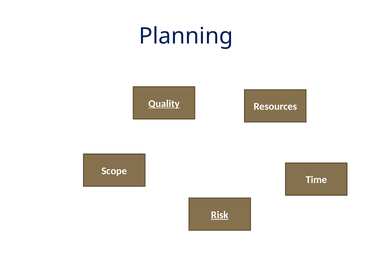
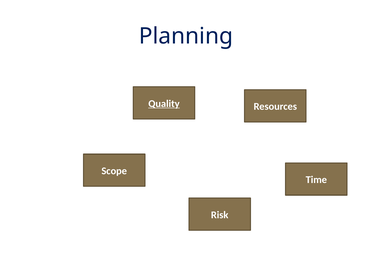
Risk underline: present -> none (220, 215)
